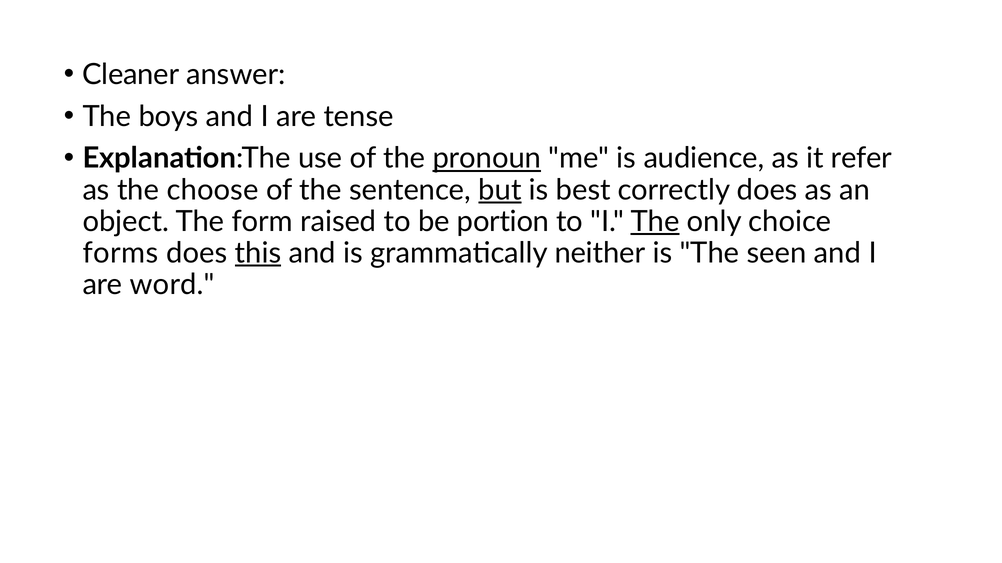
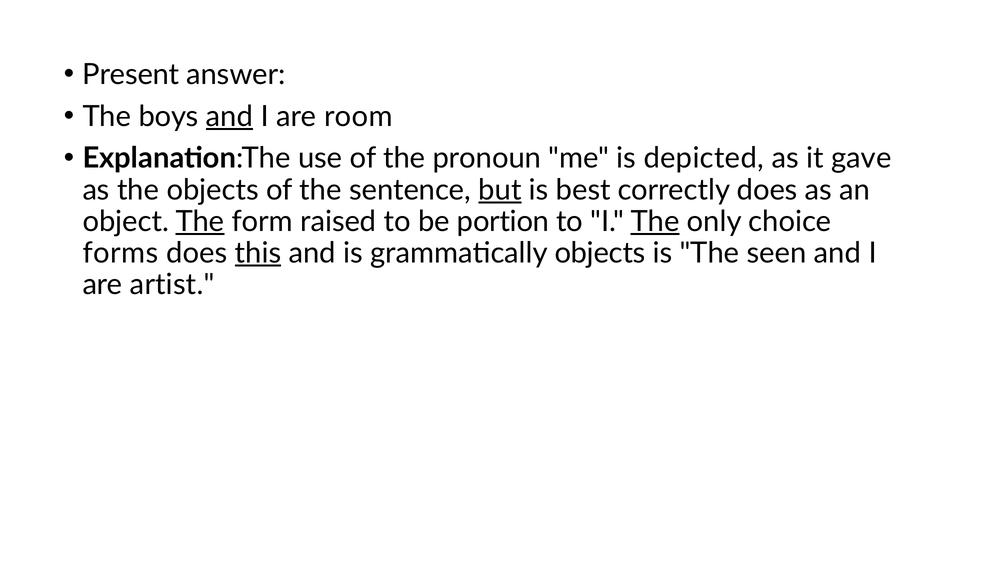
Cleaner: Cleaner -> Present (131, 74)
and underline: none -> present (229, 117)
tense: tense -> room (358, 117)
pronoun underline: present -> none (487, 159)
audience: audience -> depicted (704, 159)
refer: refer -> gave (861, 159)
the choose: choose -> objects (213, 190)
The underline: none -> present (200, 222)
grammatically neither: neither -> objects (600, 253)
word: word -> artist (172, 285)
